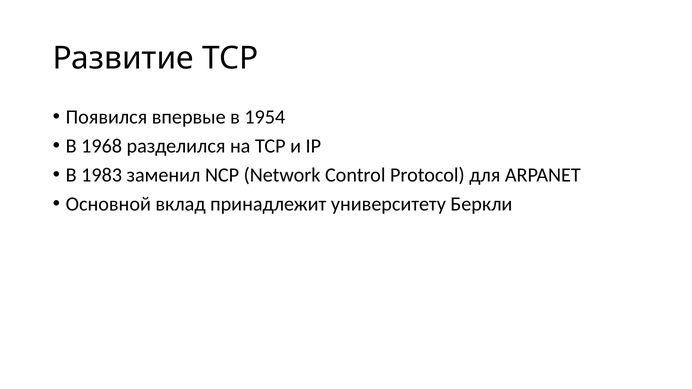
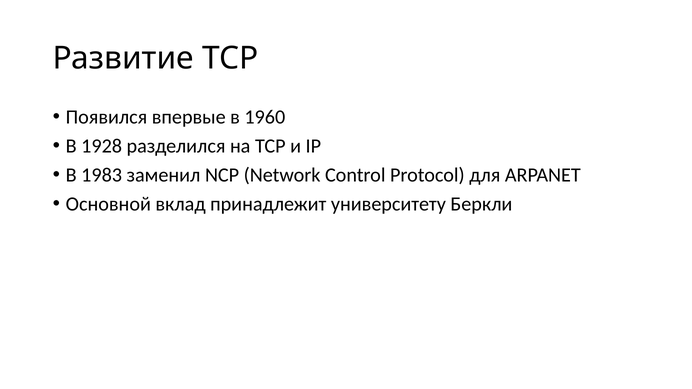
1954: 1954 -> 1960 (265, 117)
1968: 1968 -> 1928 (102, 146)
